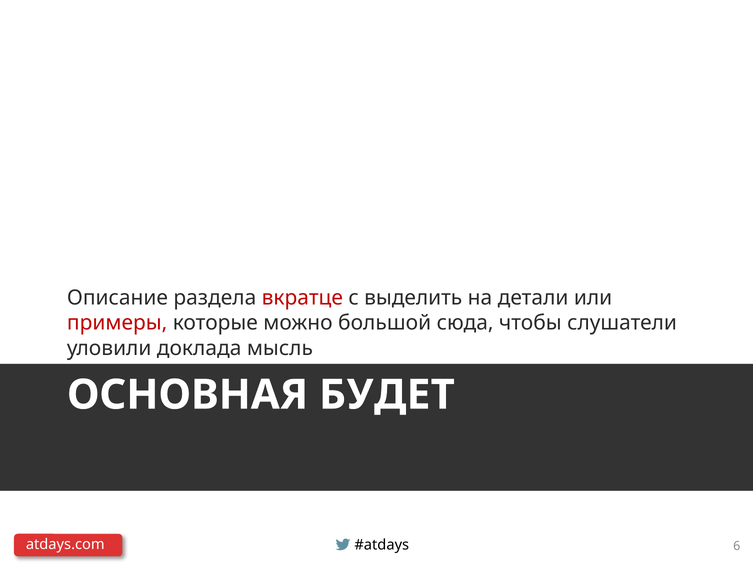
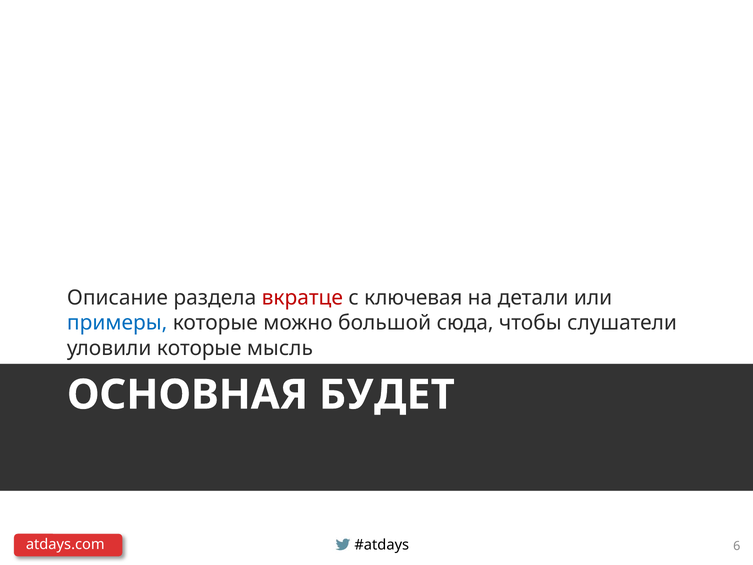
выделить: выделить -> ключевая (413, 298)
примеры colour: red -> blue (117, 323)
уловили доклада: доклада -> которые (199, 348)
